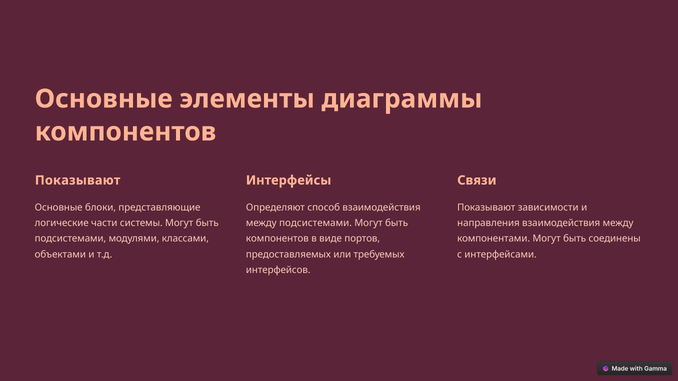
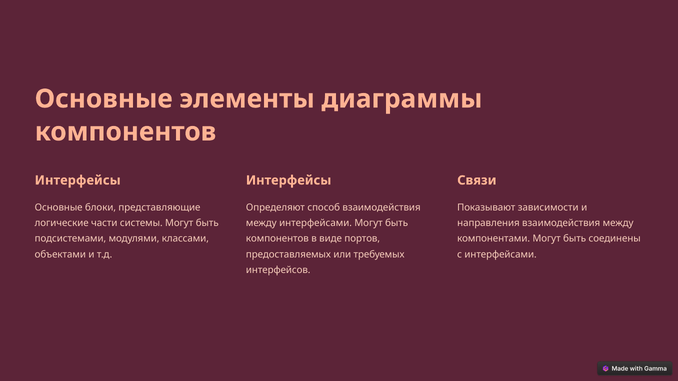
Показывают: Показывают -> Интерфейсы (78, 180)
между подсистемами: подсистемами -> интерфейсами (316, 223)
